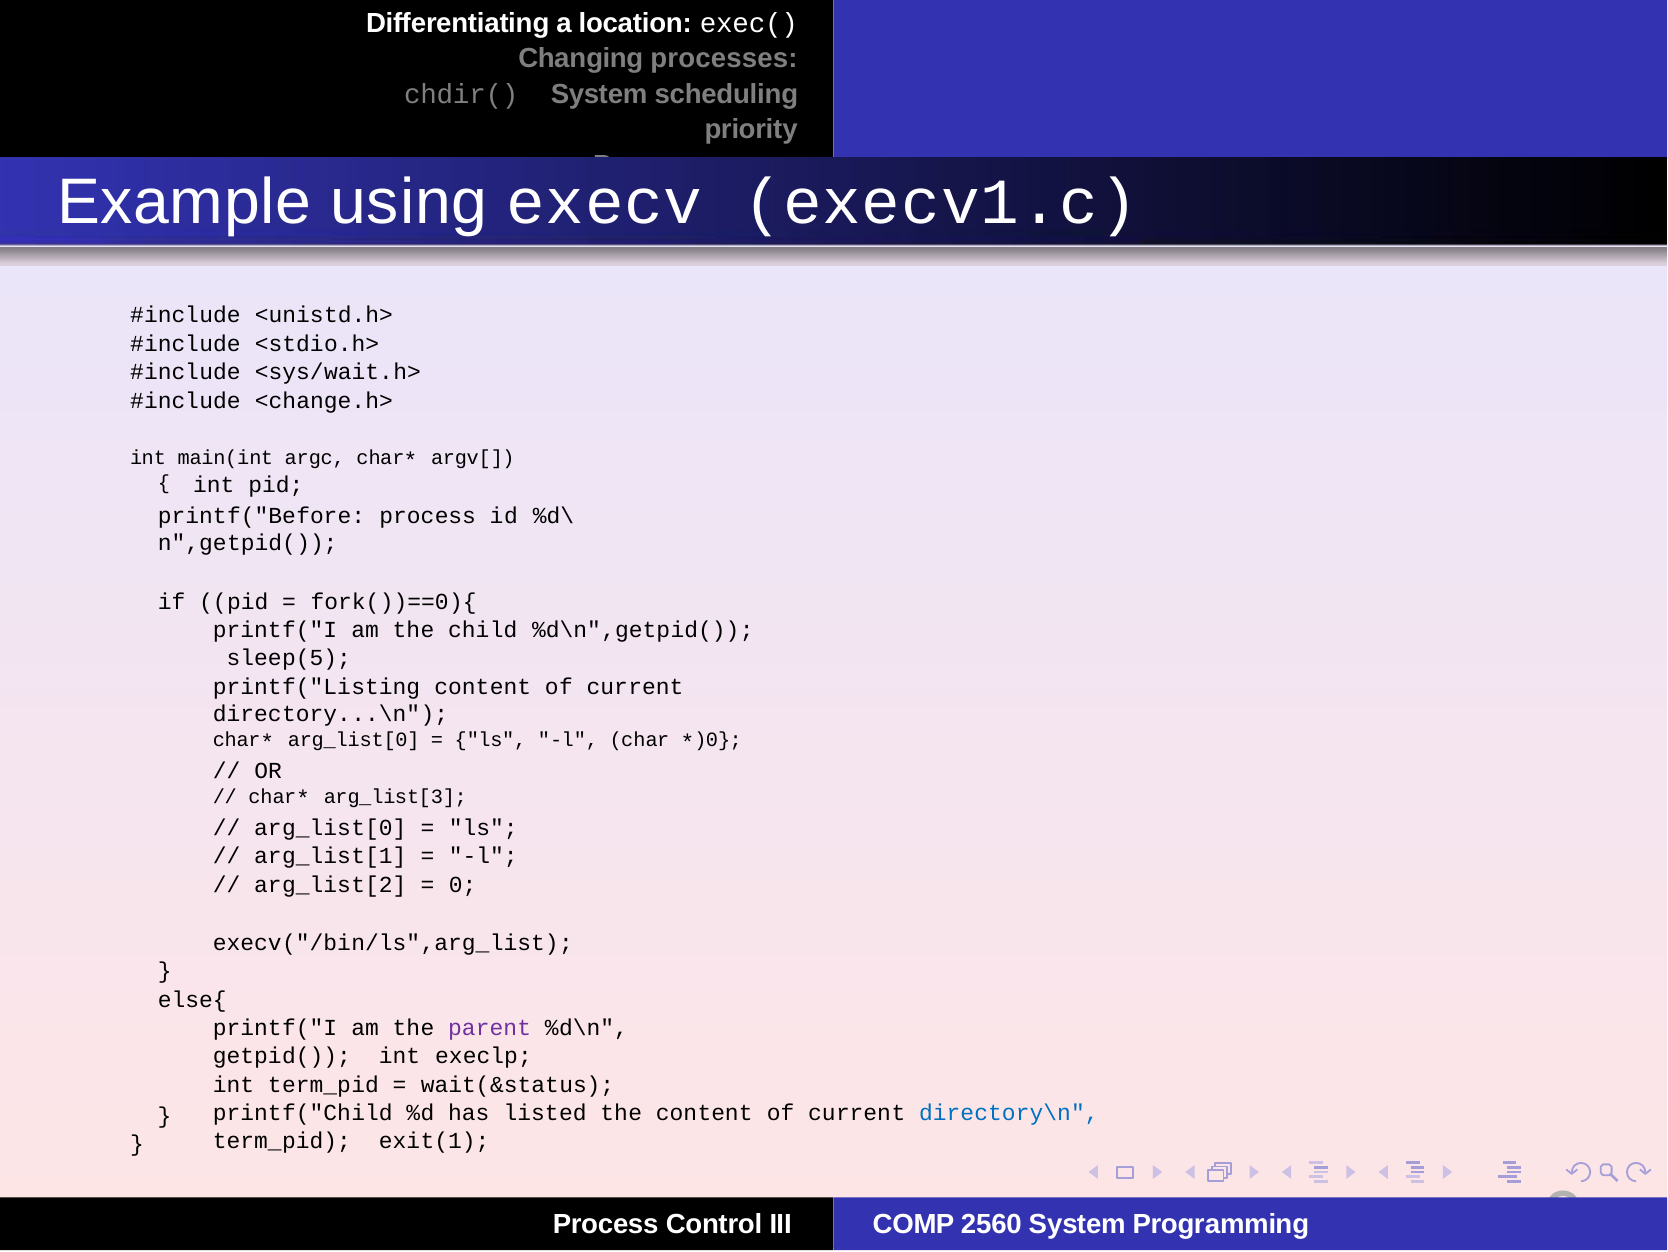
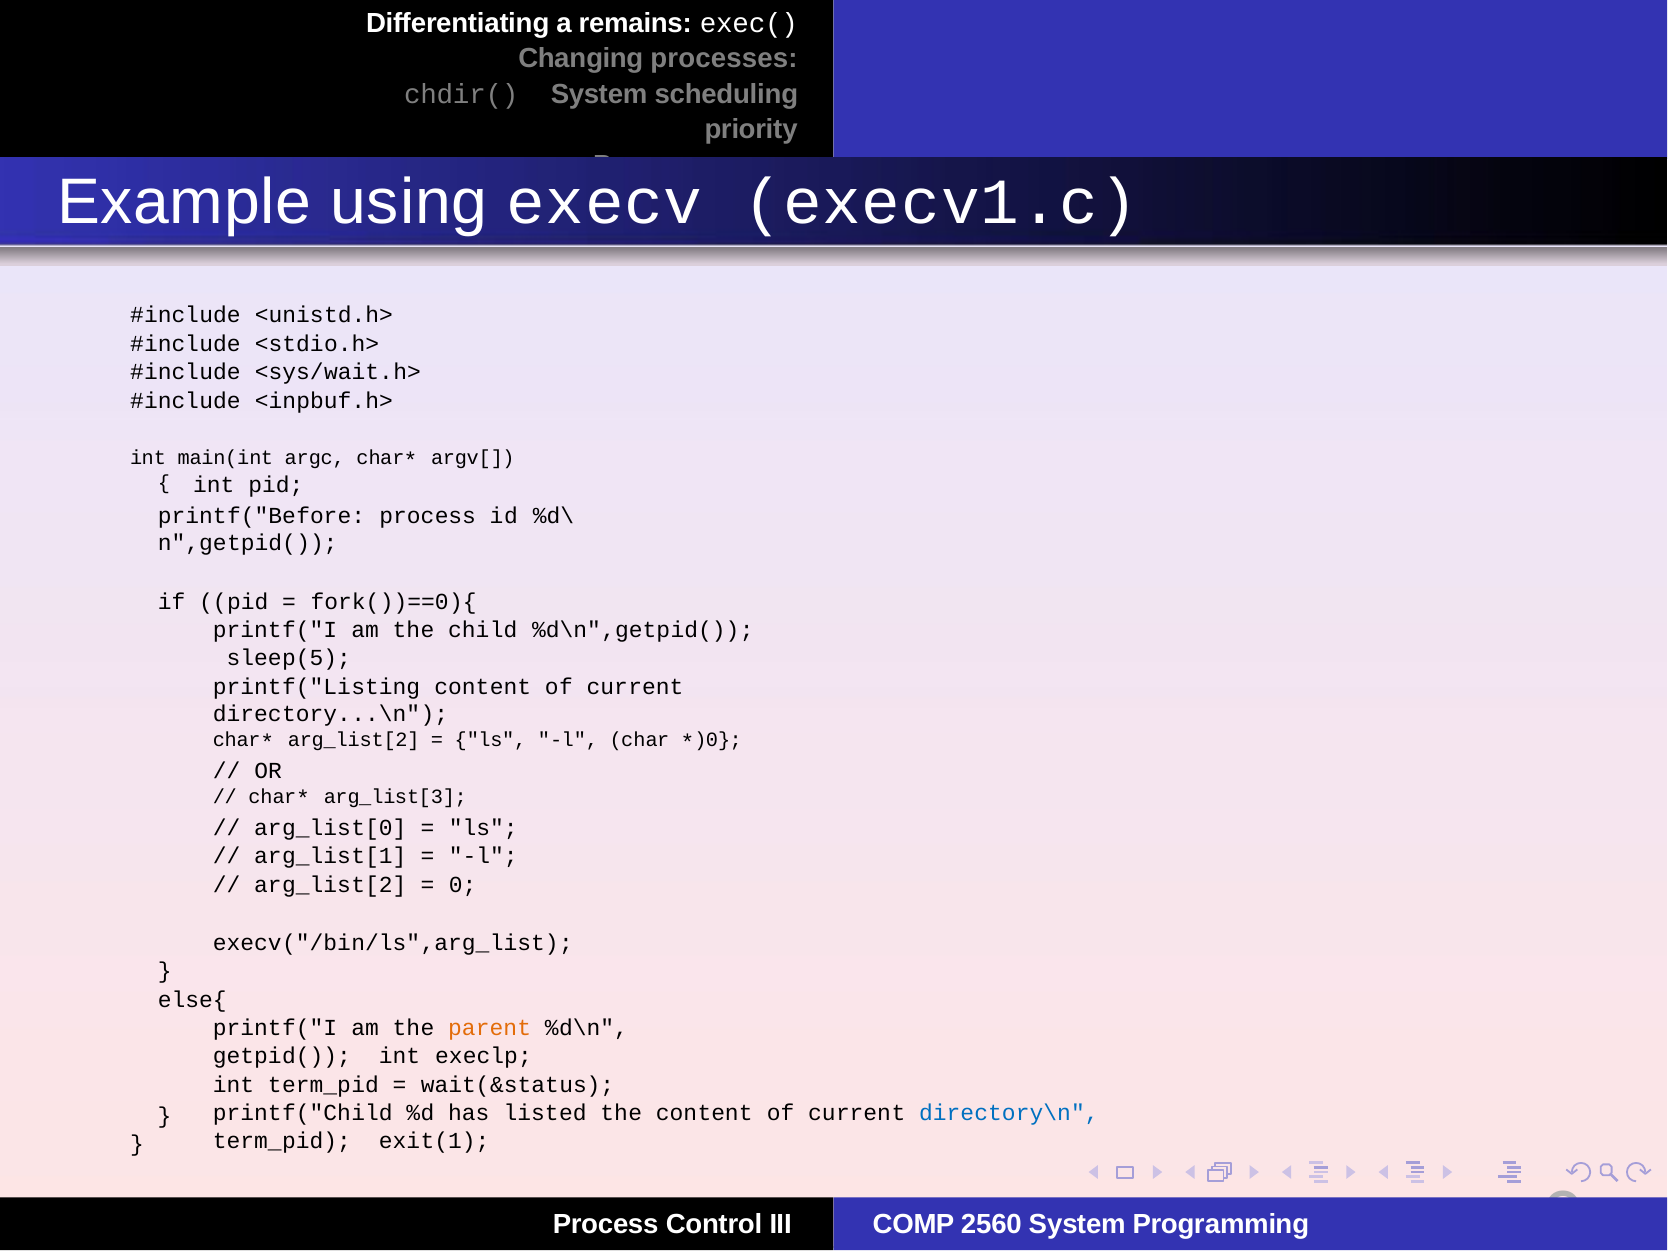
location: location -> remains (635, 23)
<change.h>: <change.h> -> <inpbuf.h> (324, 401)
arg_list[0: arg_list[0 -> arg_list[2 (354, 740)
parent colour: purple -> orange (490, 1028)
